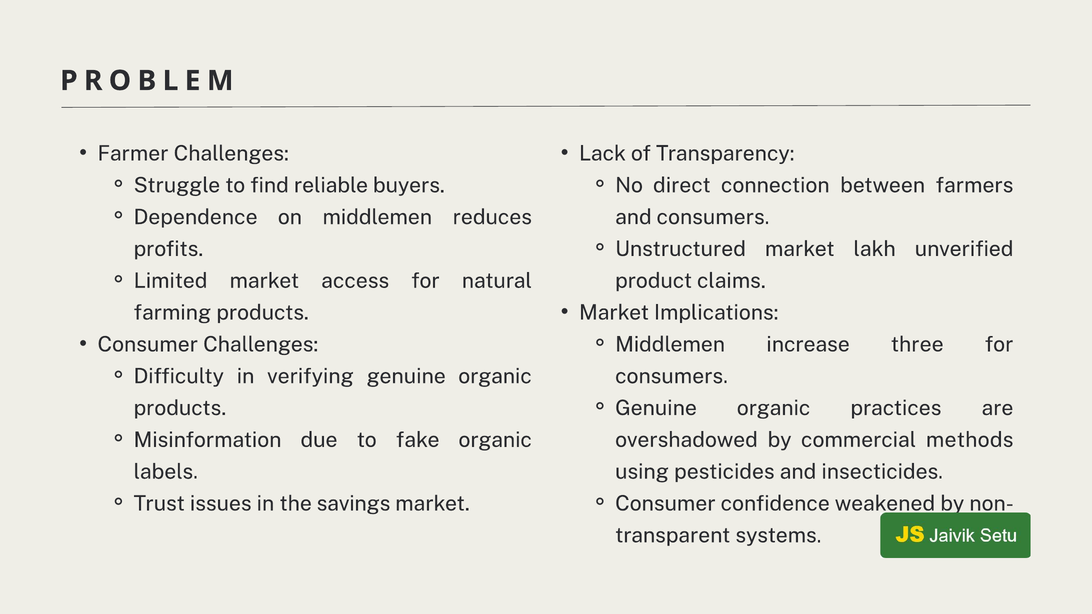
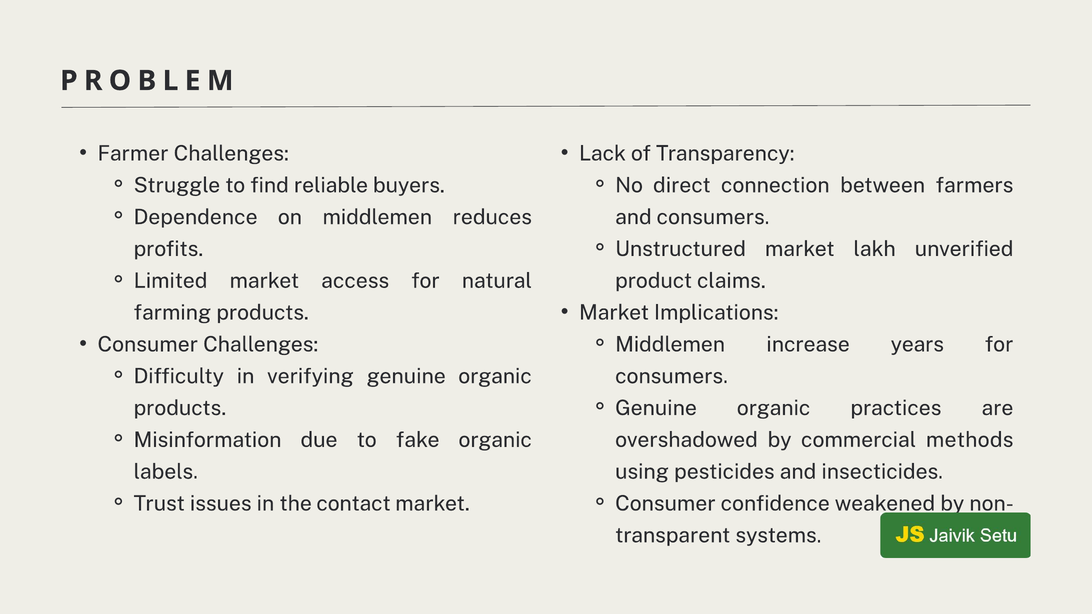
three: three -> years (917, 345)
savings: savings -> contact (354, 504)
